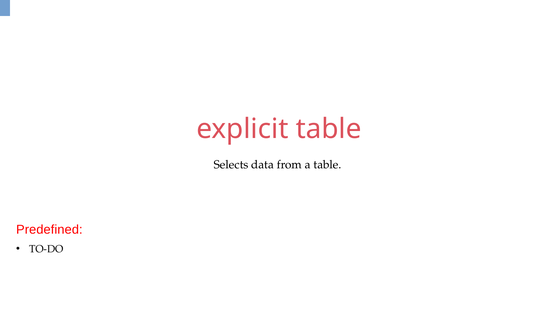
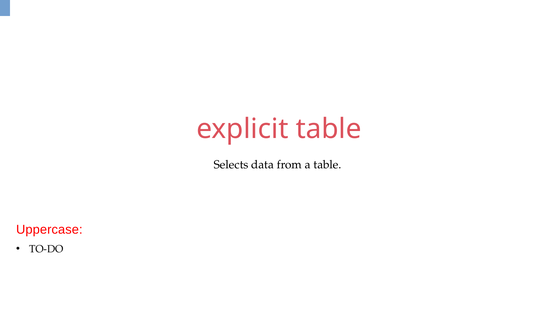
Predefined: Predefined -> Uppercase (49, 229)
